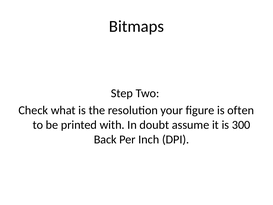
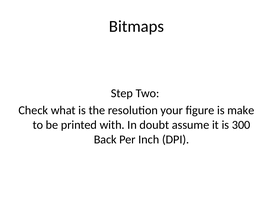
often: often -> make (241, 110)
